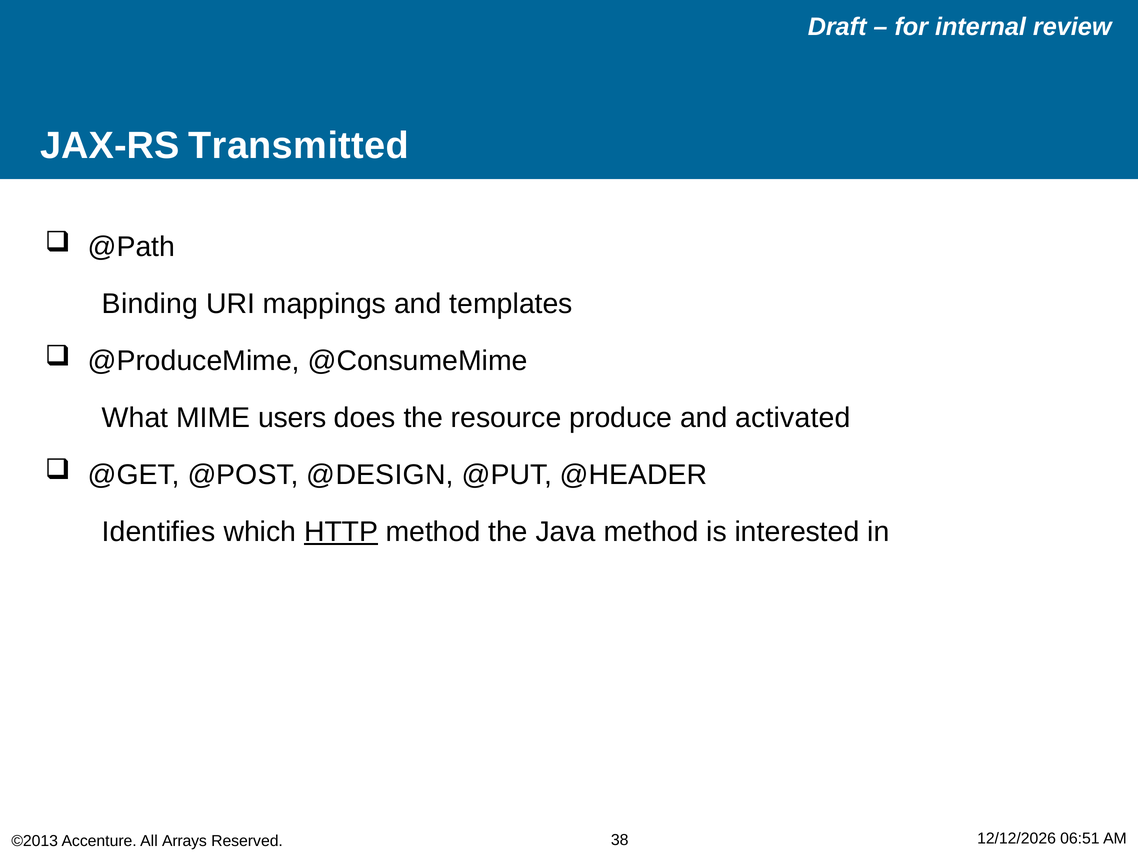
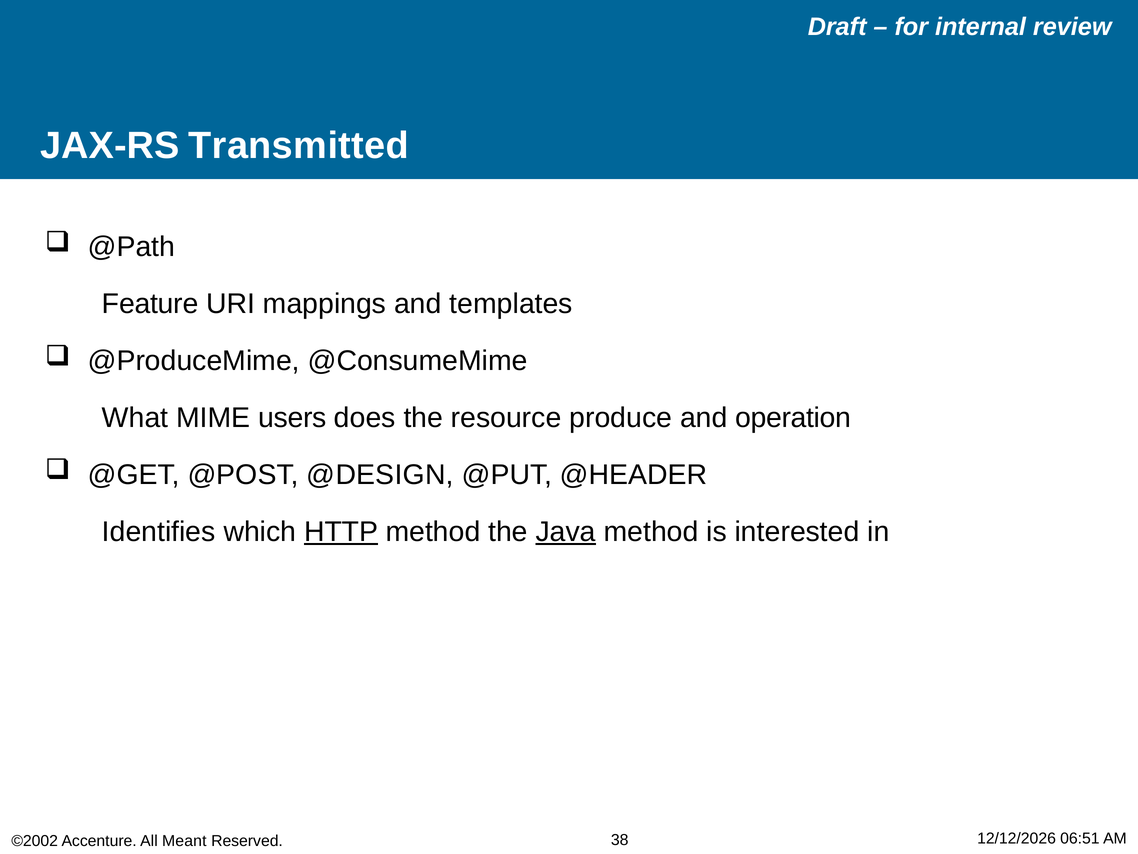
Binding: Binding -> Feature (150, 304)
activated: activated -> operation (793, 418)
Java underline: none -> present (566, 531)
©2013: ©2013 -> ©2002 (35, 841)
Arrays: Arrays -> Meant (184, 841)
